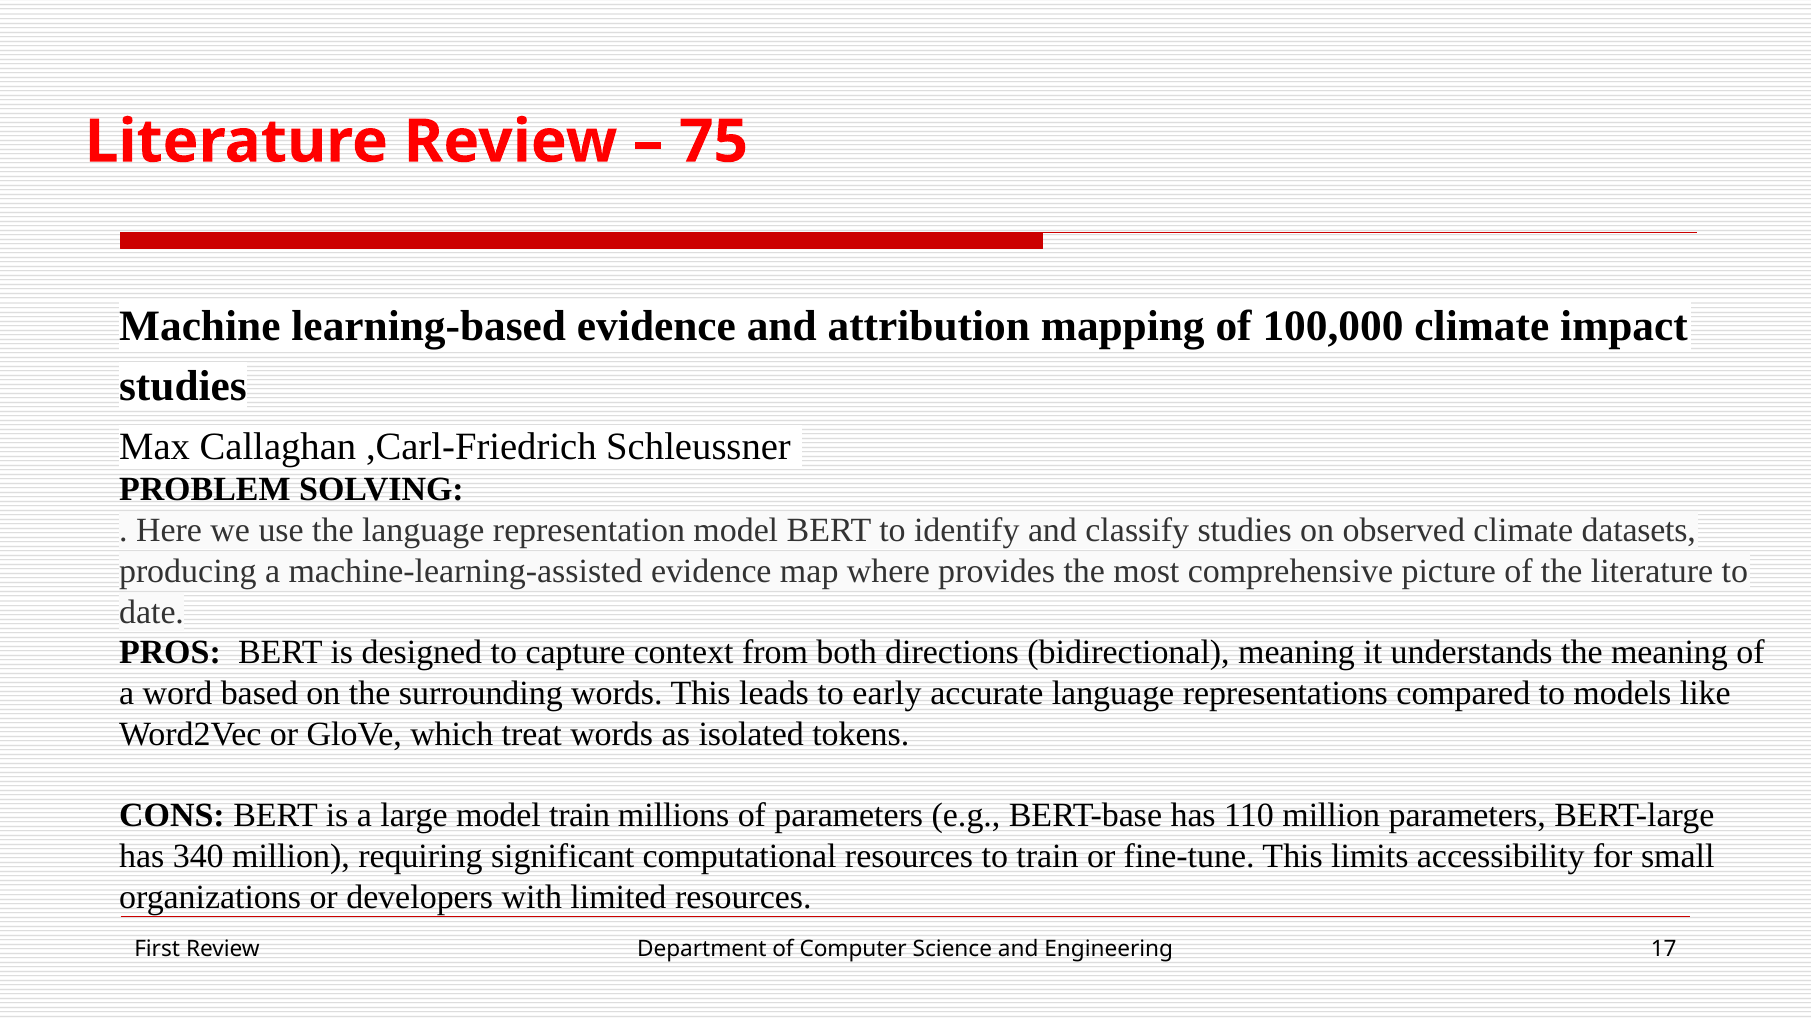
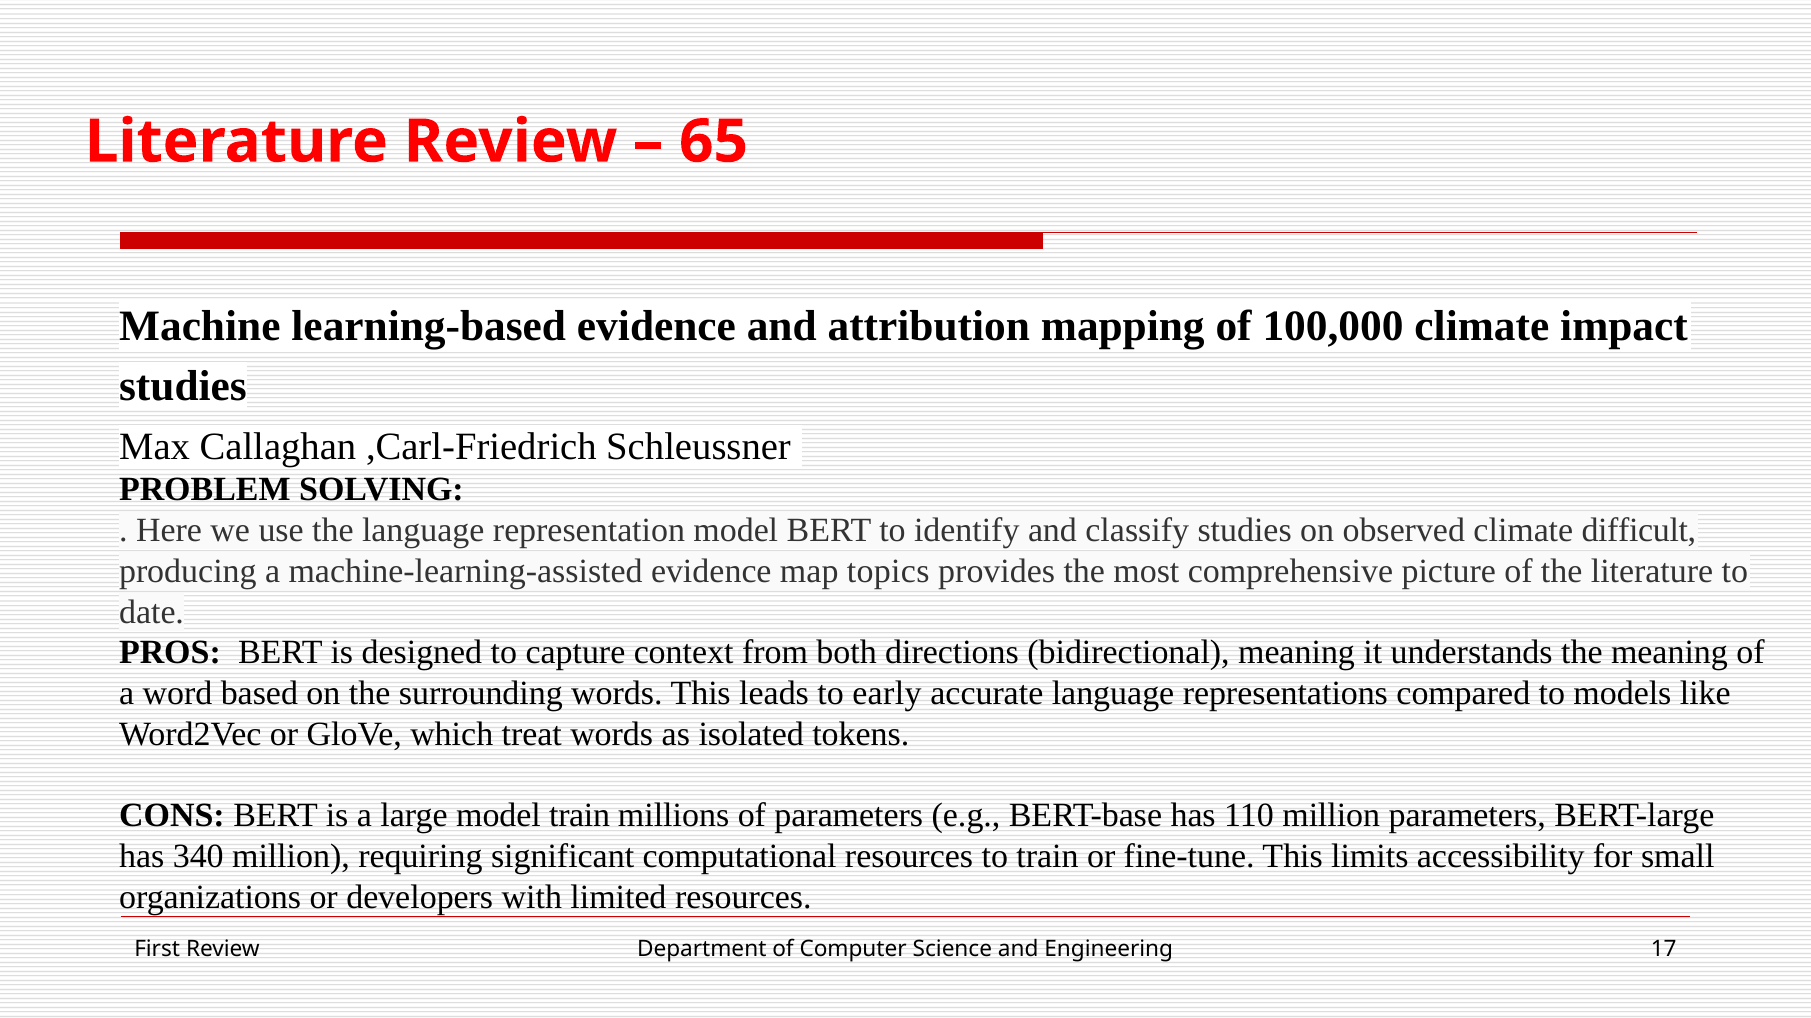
75: 75 -> 65 (714, 142)
datasets: datasets -> difficult (1639, 531)
where: where -> topics (888, 572)
